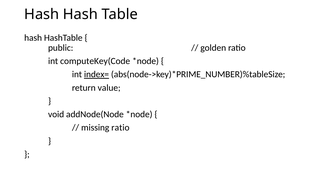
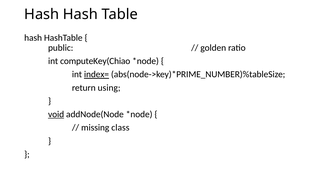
computeKey(Code: computeKey(Code -> computeKey(Chiao (95, 61)
value: value -> using (109, 88)
void underline: none -> present (56, 114)
missing ratio: ratio -> class (120, 128)
